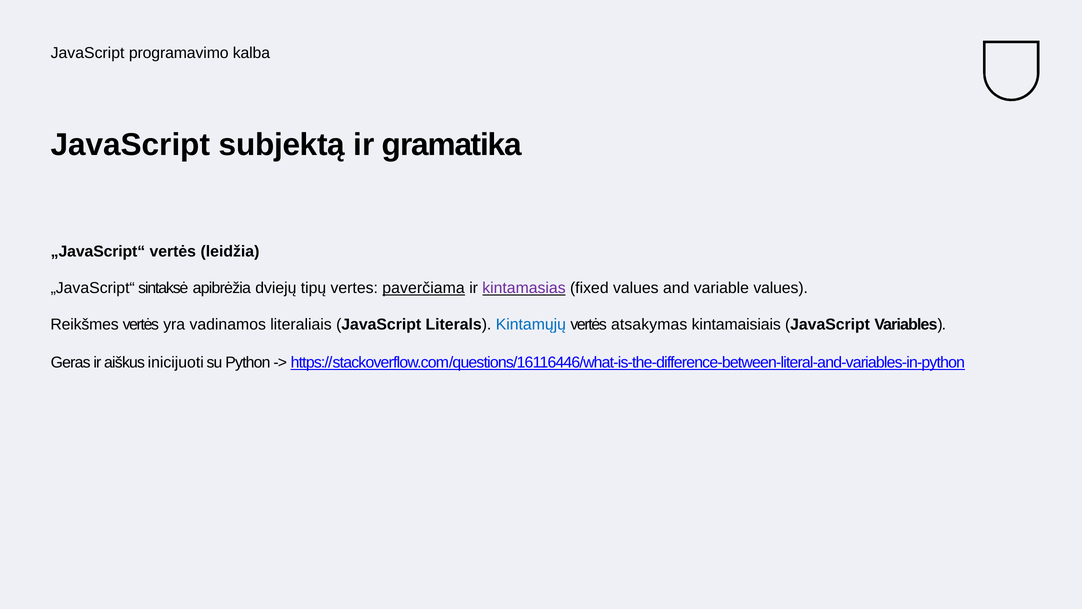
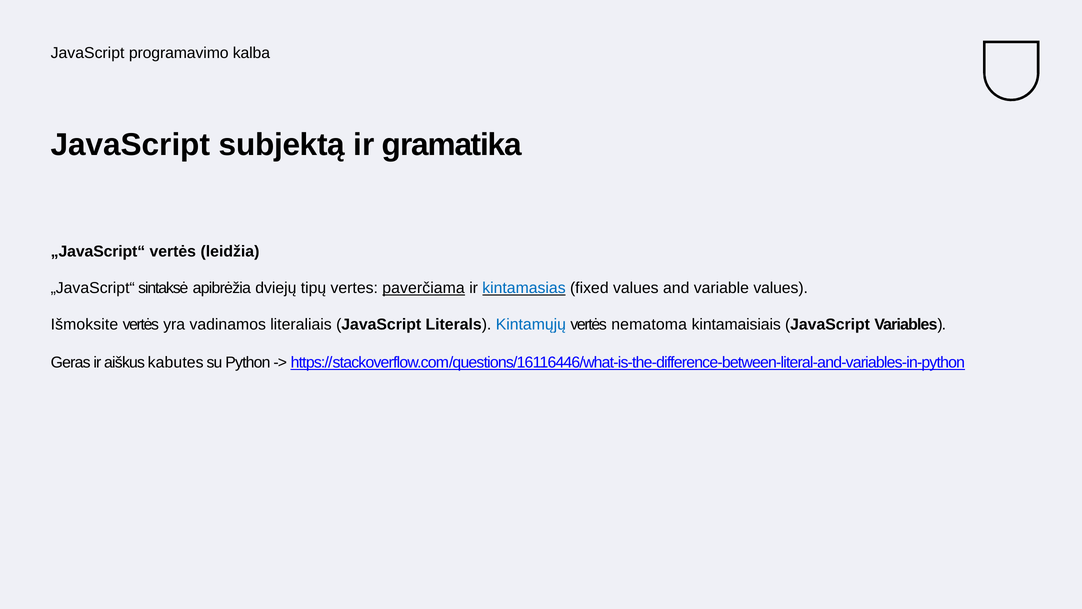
kintamasias colour: purple -> blue (524, 288)
Reikšmes: Reikšmes -> Išmoksite (84, 324)
atsakymas: atsakymas -> nematoma (649, 324)
inicijuoti: inicijuoti -> kabutes (176, 362)
